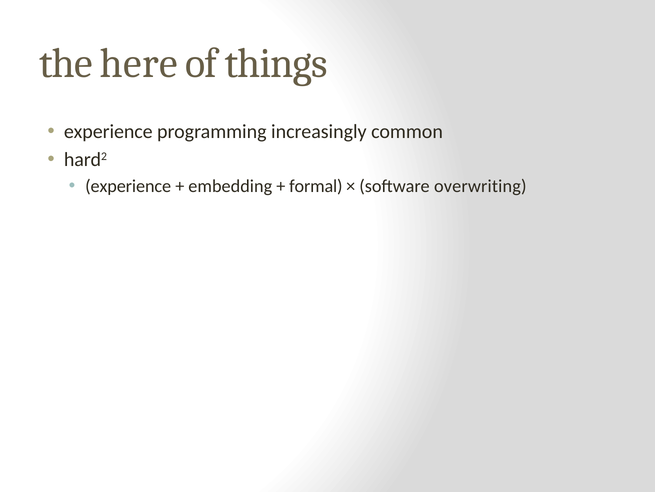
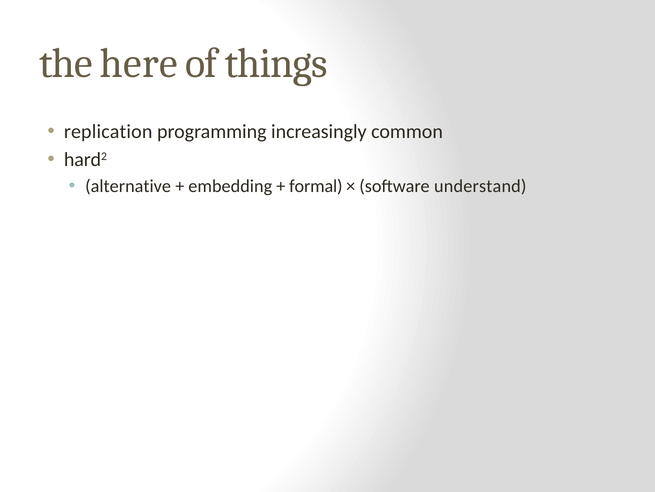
experience: experience -> replication (108, 131)
experience: experience -> alternative (128, 186)
overwriting: overwriting -> understand (480, 186)
